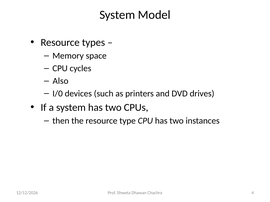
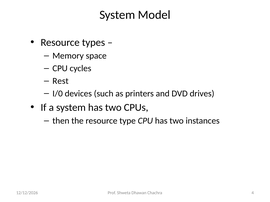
Also: Also -> Rest (61, 81)
